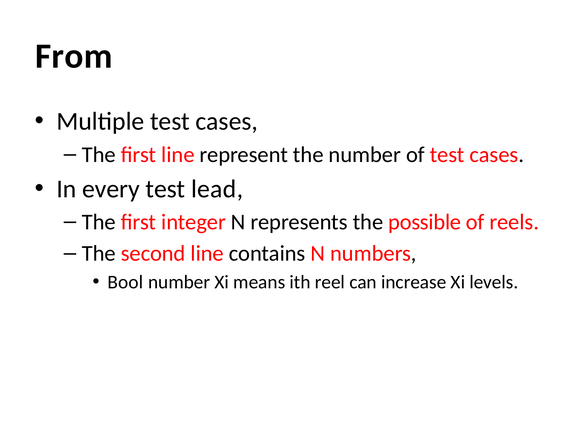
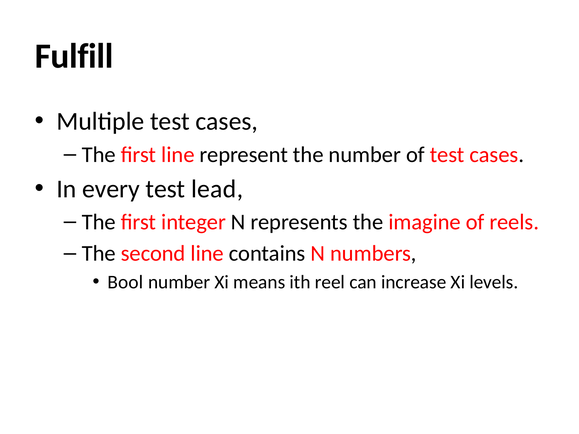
From: From -> Fulfill (74, 56)
possible: possible -> imagine (425, 222)
